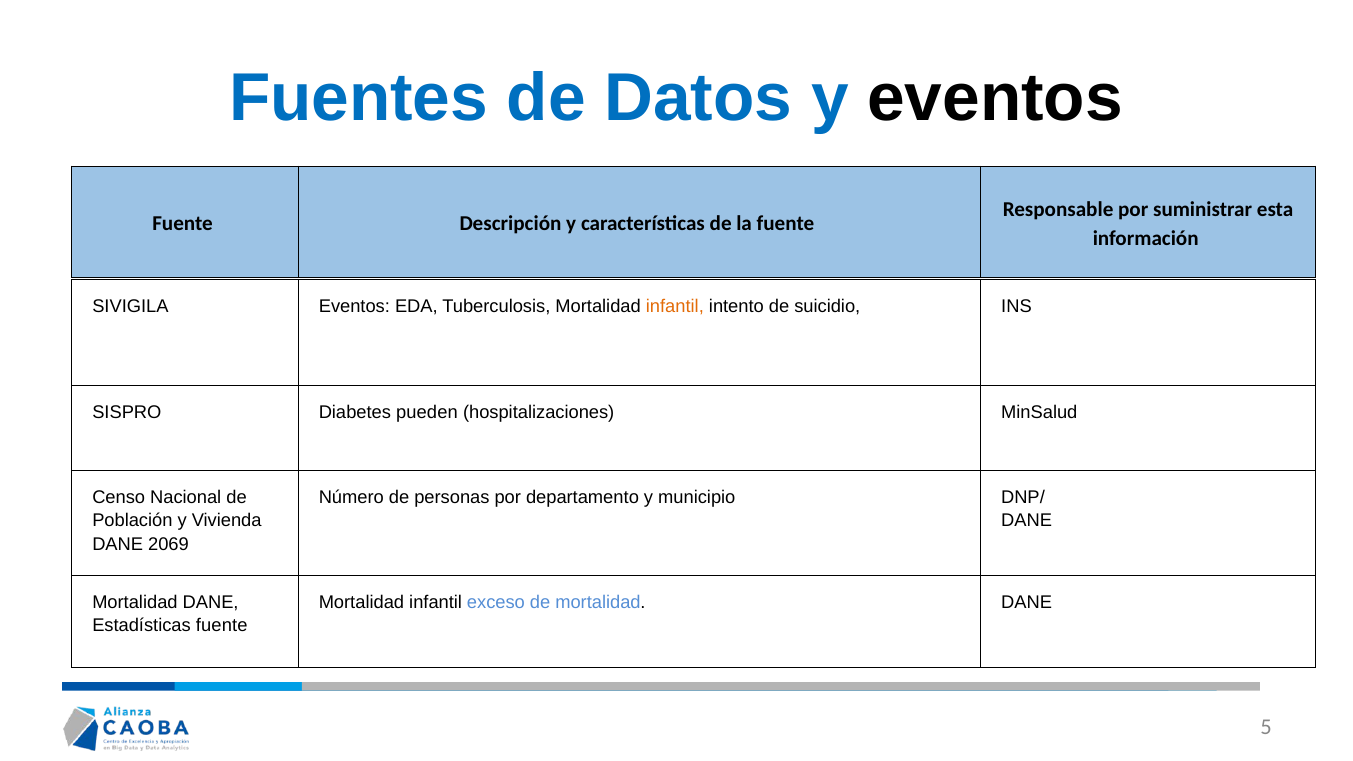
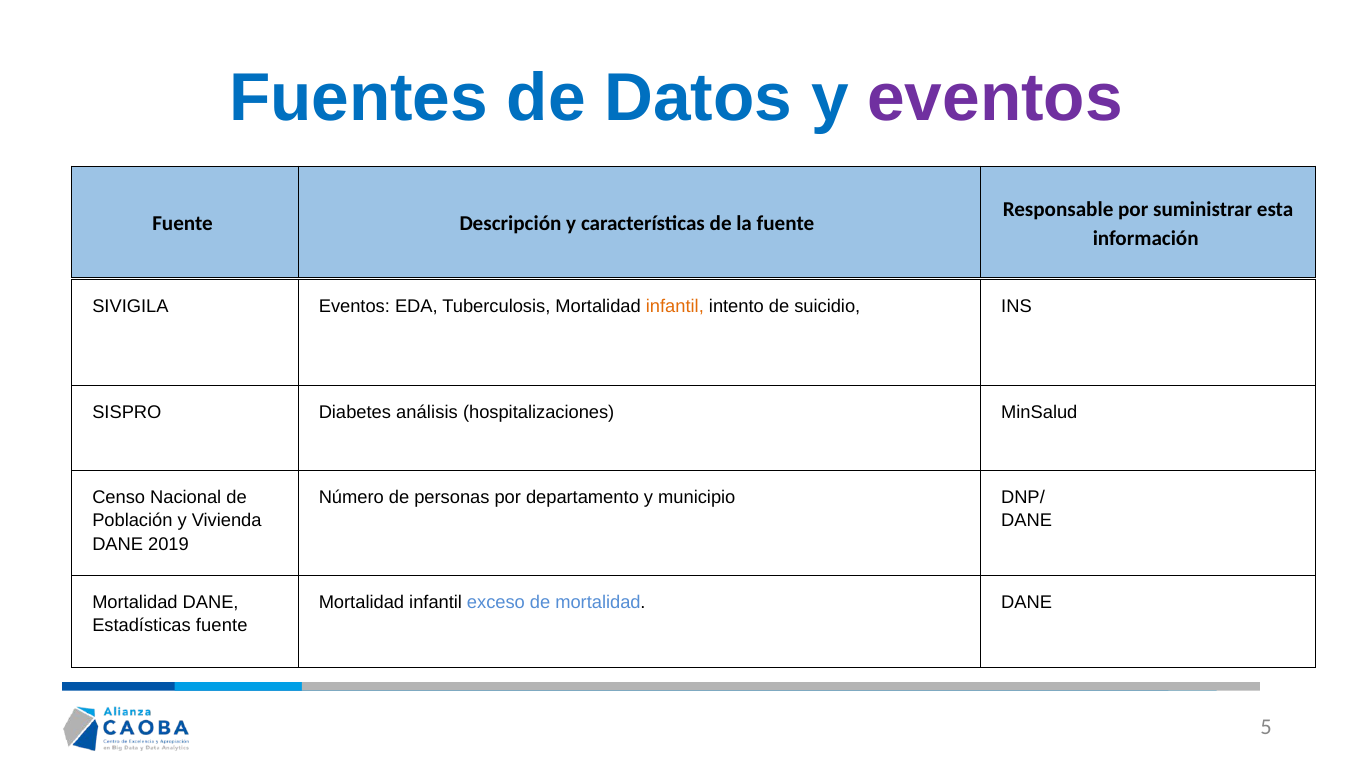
eventos colour: black -> purple (995, 99)
pueden: pueden -> análisis (427, 412)
2069: 2069 -> 2019 (168, 544)
